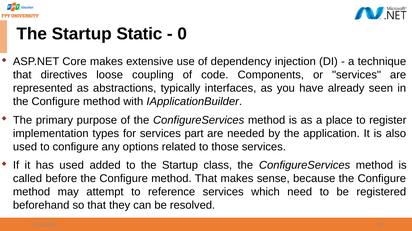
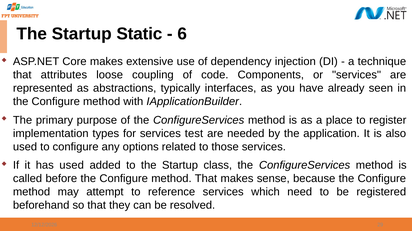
0: 0 -> 6 (182, 34)
directives: directives -> attributes (64, 75)
part: part -> test (194, 134)
